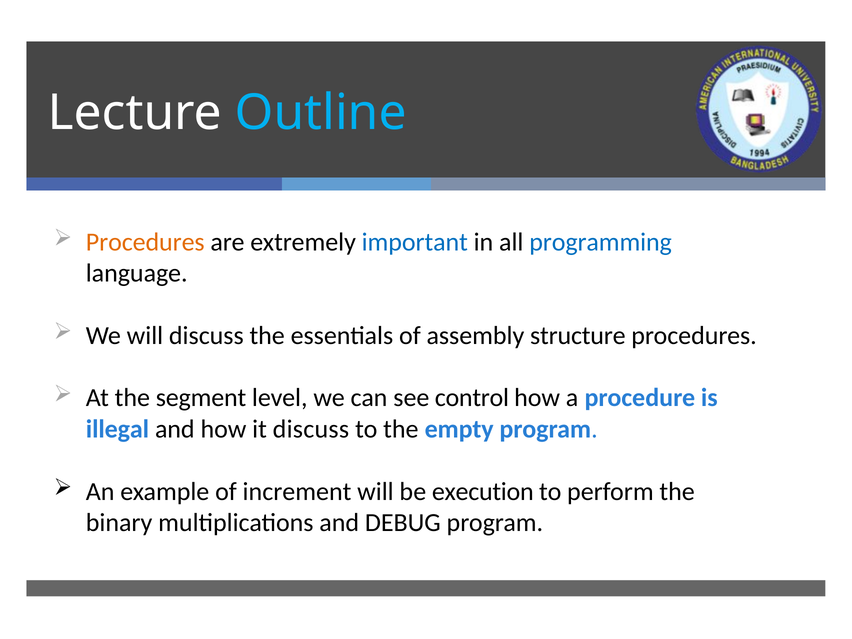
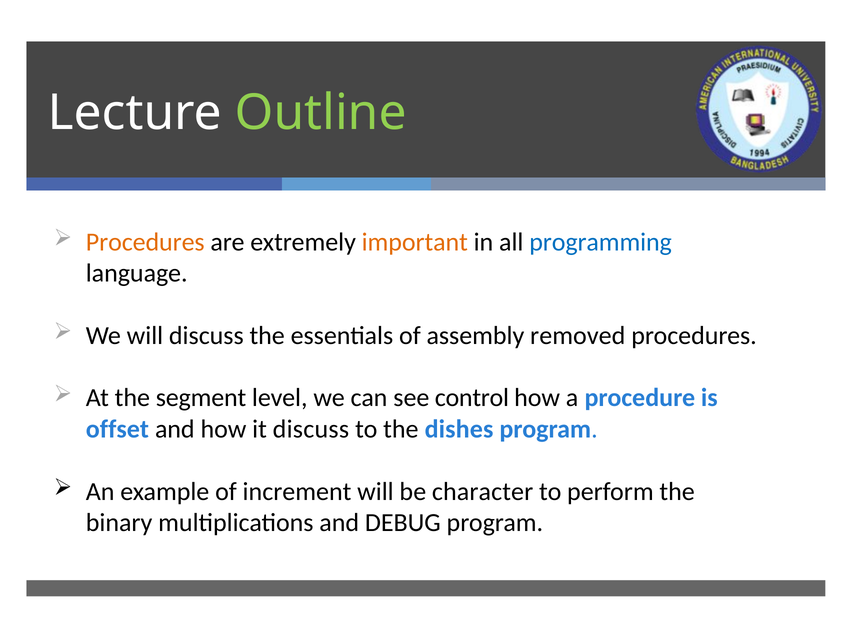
Outline colour: light blue -> light green (321, 113)
important colour: blue -> orange (415, 242)
structure: structure -> removed (578, 335)
illegal: illegal -> offset (117, 429)
empty: empty -> dishes (459, 429)
execution: execution -> character (483, 491)
